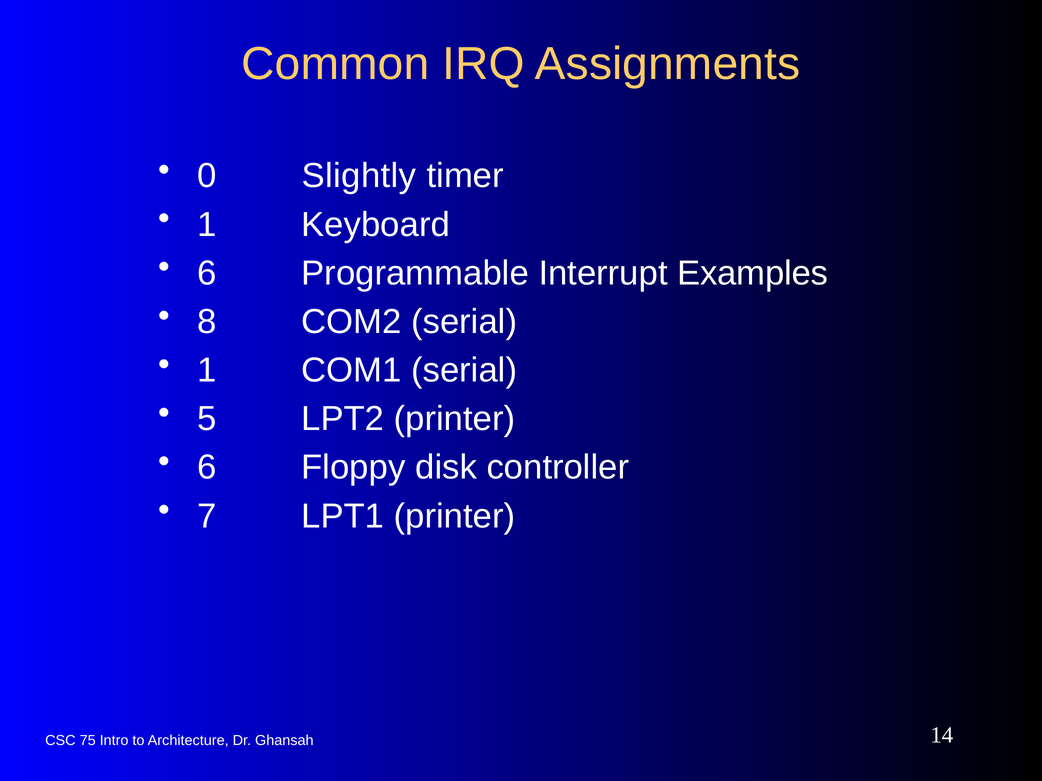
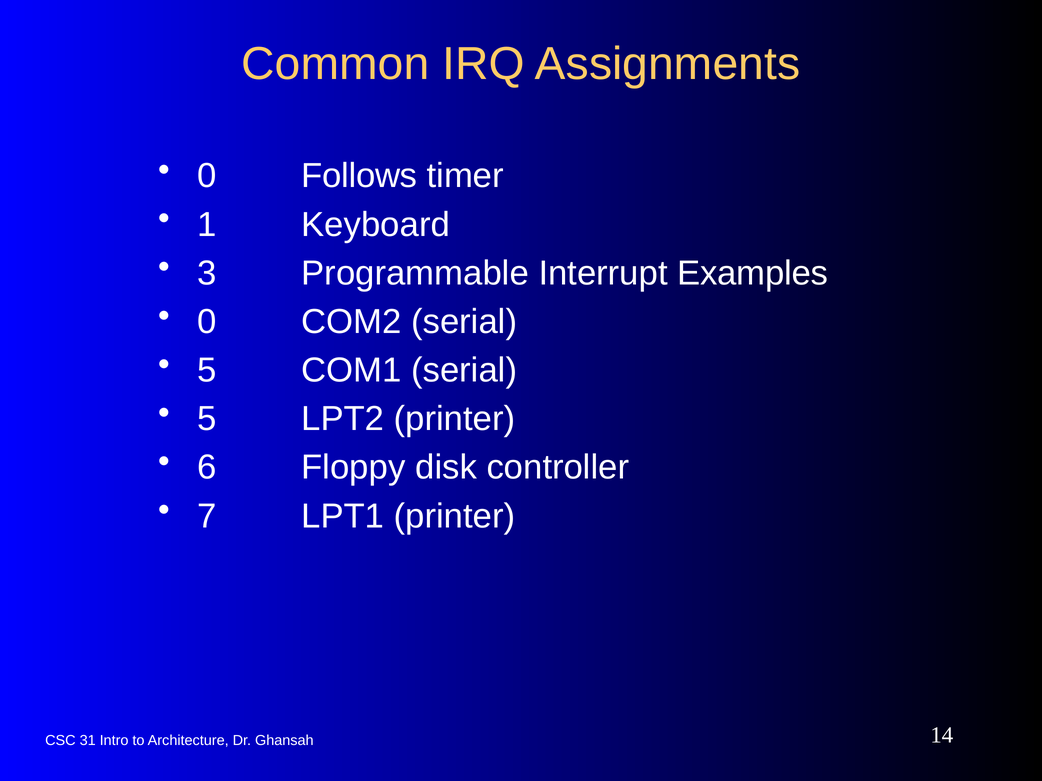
Slightly: Slightly -> Follows (359, 176)
6: 6 -> 3 (207, 273)
8: 8 -> 0 (207, 322)
1: 1 -> 5 (207, 371)
75: 75 -> 31 (88, 741)
